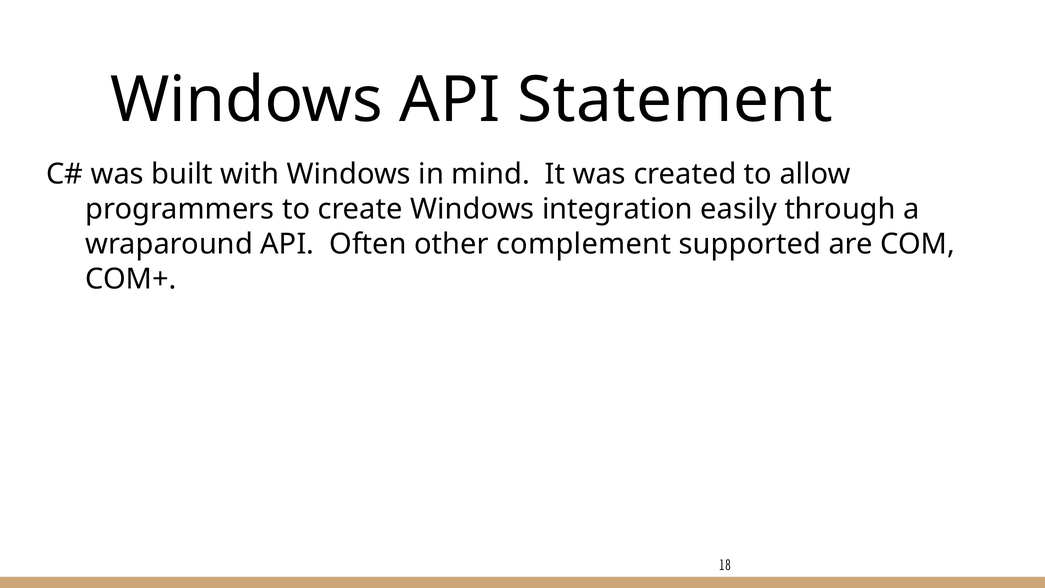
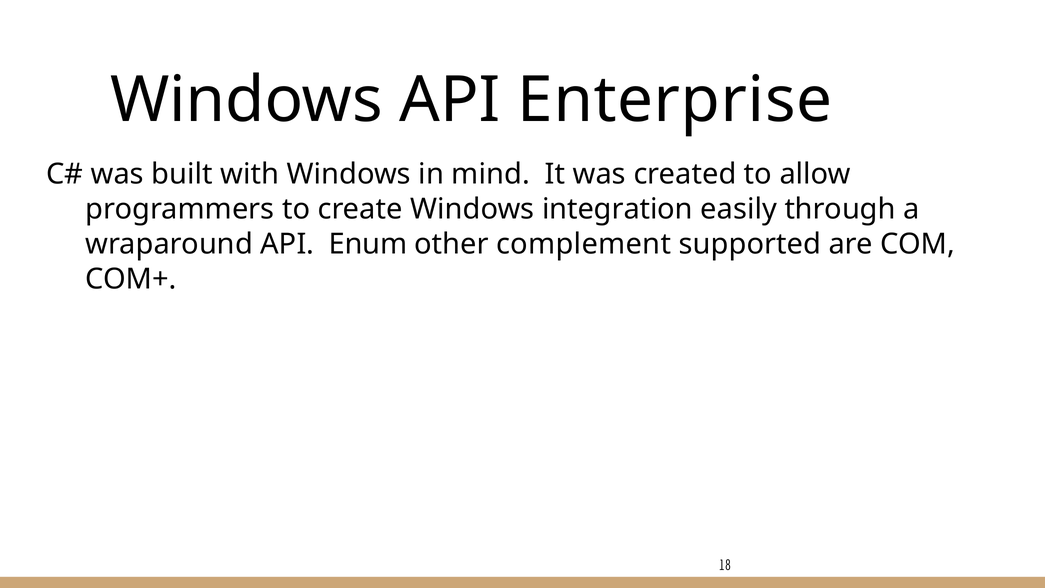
Statement: Statement -> Enterprise (675, 100)
Often: Often -> Enum (368, 244)
